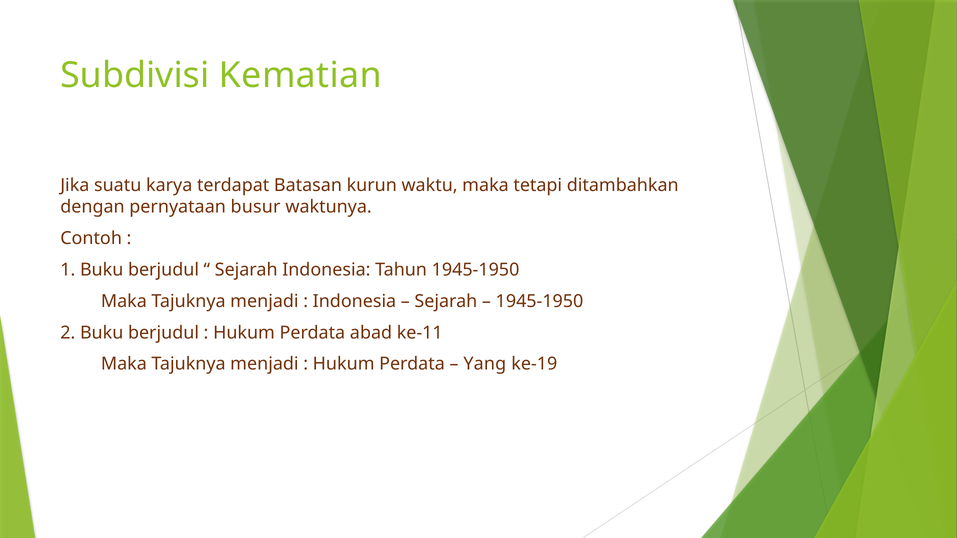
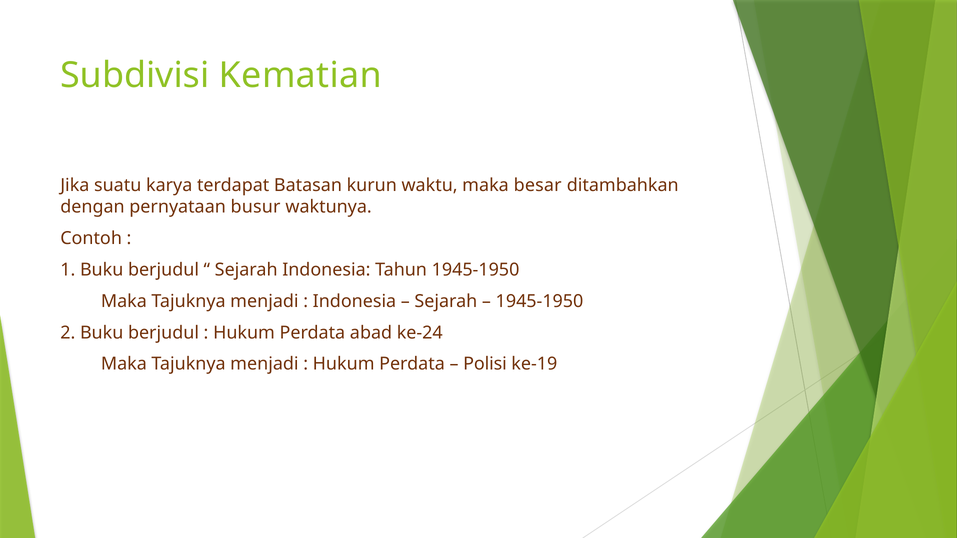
tetapi: tetapi -> besar (538, 185)
ke-11: ke-11 -> ke-24 (420, 333)
Yang: Yang -> Polisi (485, 364)
